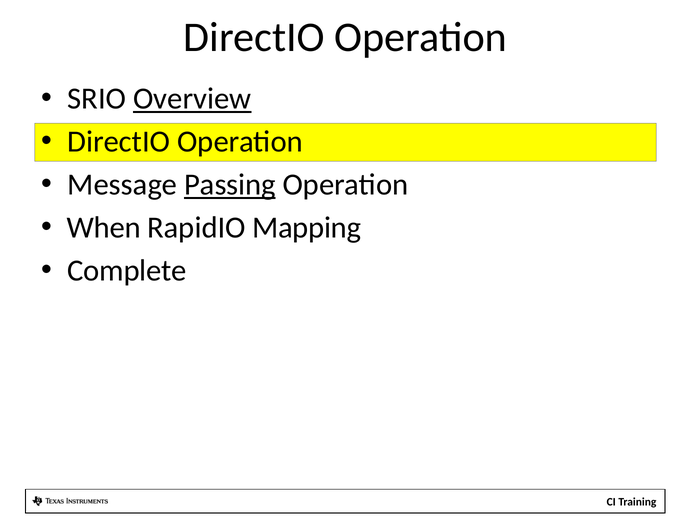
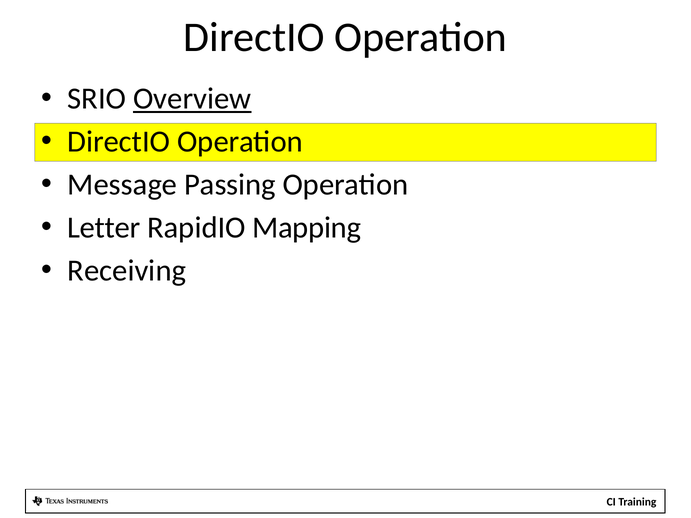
Passing underline: present -> none (230, 185)
When: When -> Letter (104, 228)
Complete: Complete -> Receiving (127, 271)
